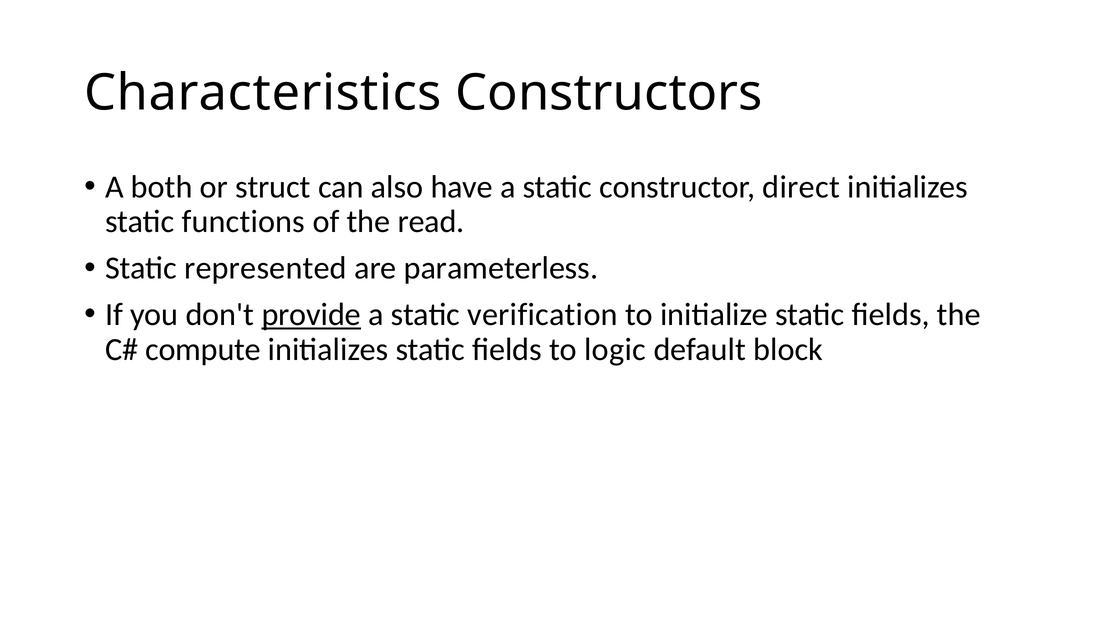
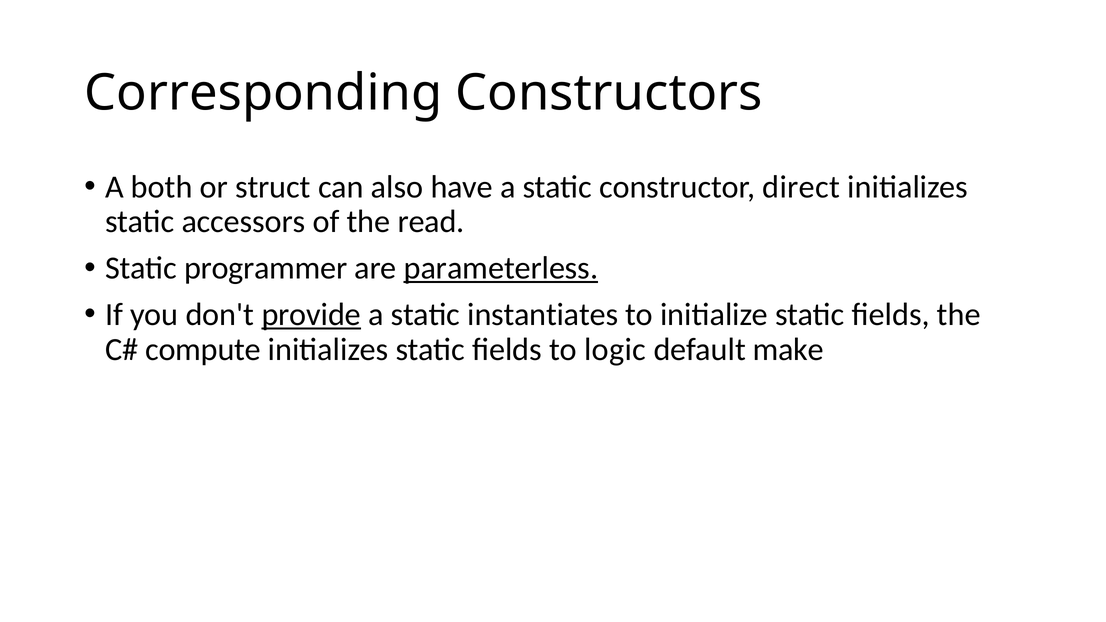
Characteristics: Characteristics -> Corresponding (263, 93)
functions: functions -> accessors (244, 222)
represented: represented -> programmer (266, 268)
parameterless underline: none -> present (501, 268)
verification: verification -> instantiates (543, 315)
block: block -> make (788, 349)
